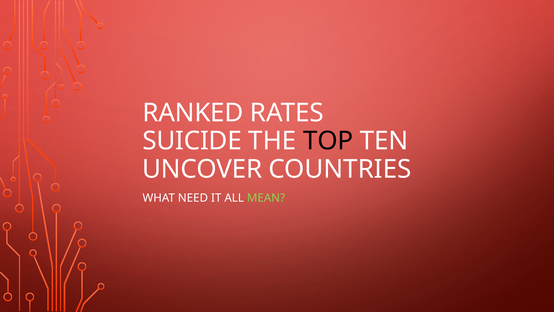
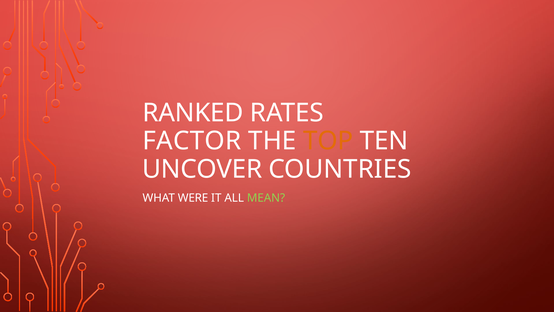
SUICIDE: SUICIDE -> FACTOR (192, 141)
TOP colour: black -> orange (328, 141)
NEED: NEED -> WERE (193, 198)
